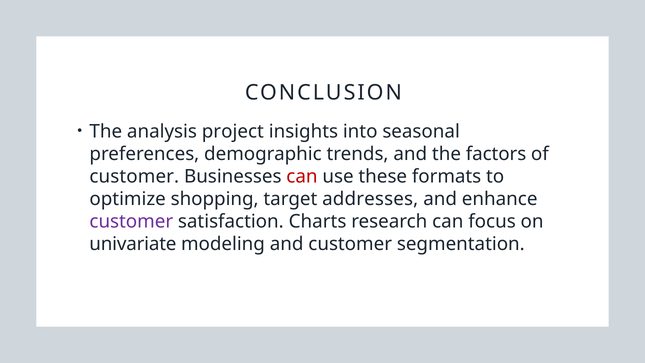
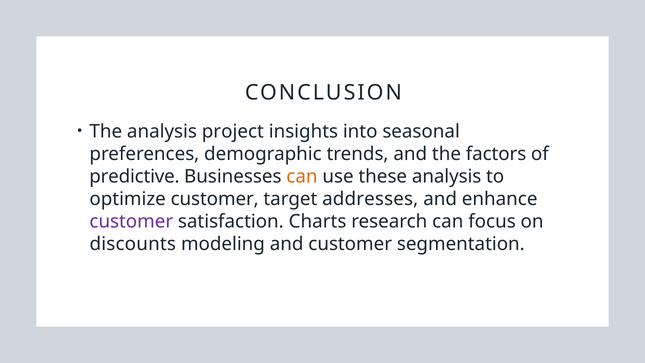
customer: customer -> predictive (134, 176)
can colour: red -> orange (302, 176)
these formats: formats -> analysis (447, 176)
optimize shopping: shopping -> customer (215, 199)
univariate: univariate -> discounts (133, 244)
